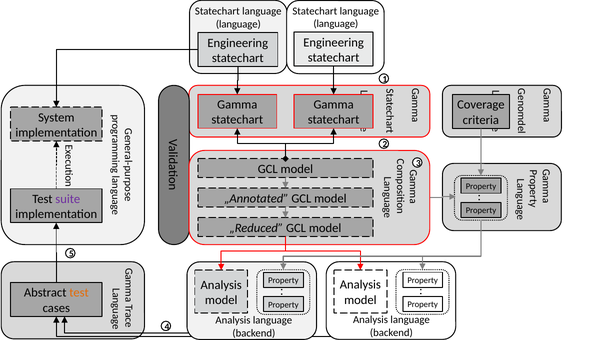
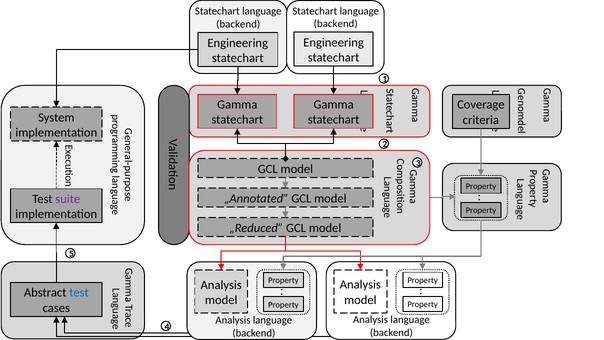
language: language -> backend (336, 24)
language: language -> backend (238, 24)
test colour: orange -> blue (79, 293)
